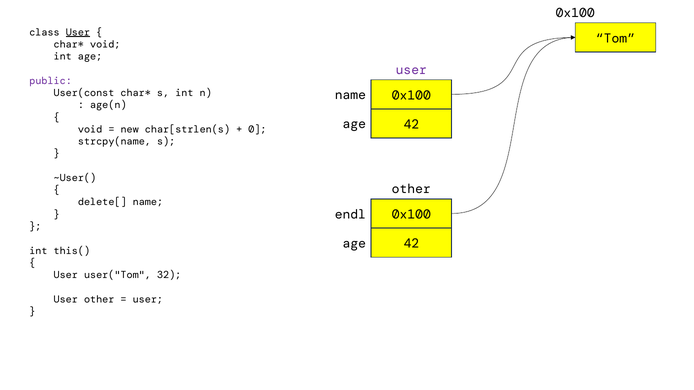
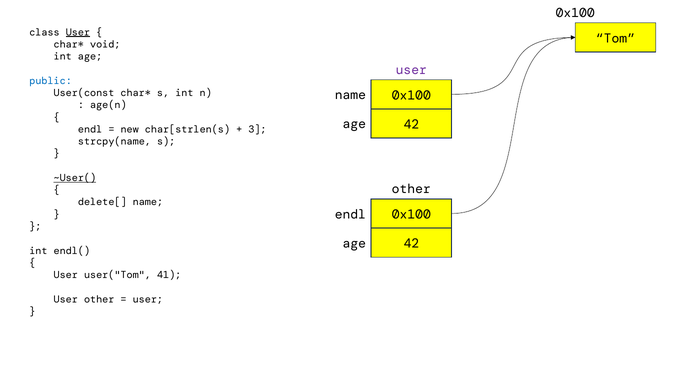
public colour: purple -> blue (51, 81)
void: void -> endl (90, 129)
0: 0 -> 3 (257, 129)
~User( underline: none -> present (75, 178)
this(: this( -> endl( (72, 251)
32: 32 -> 41 (169, 275)
